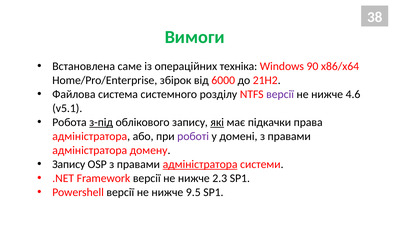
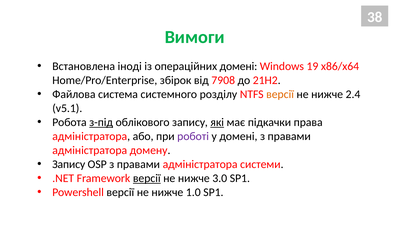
саме: саме -> іноді (130, 66)
операційних техніка: техніка -> домені (238, 66)
90: 90 -> 19 (312, 66)
6000: 6000 -> 7908 (223, 80)
версії colour: purple -> orange (280, 94)
4.6: 4.6 -> 2.4 (353, 94)
адміністратора underline: present -> none (200, 164)
версії underline: none -> present (147, 178)
2.3: 2.3 -> 3.0 (220, 178)
9.5: 9.5 -> 1.0 (193, 192)
